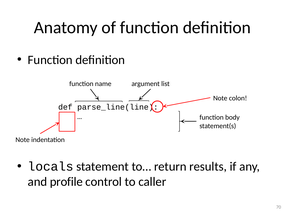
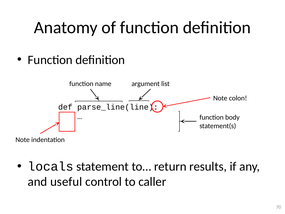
profile: profile -> useful (66, 182)
